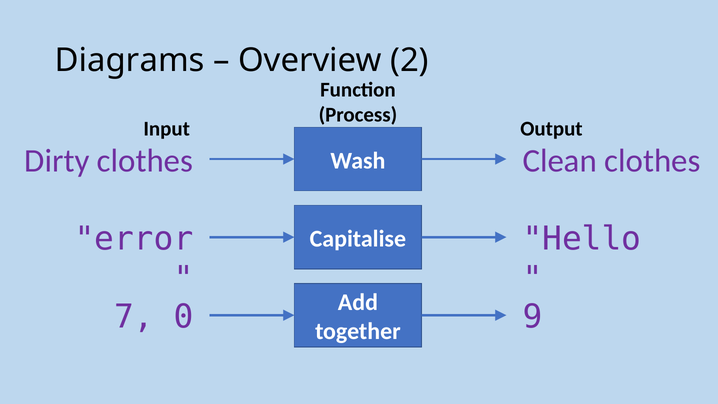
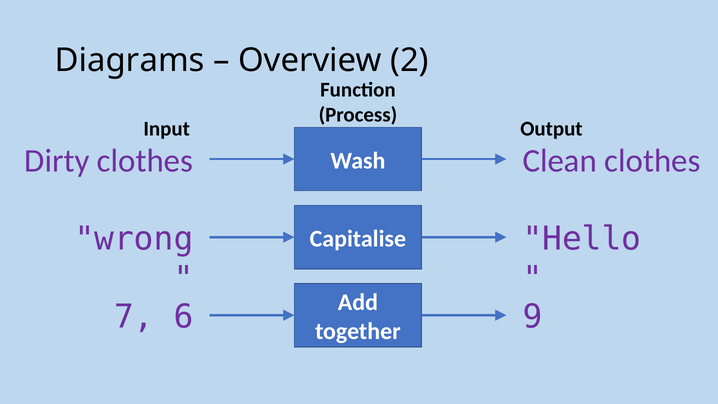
error: error -> wrong (134, 239)
0: 0 -> 6 (183, 317)
